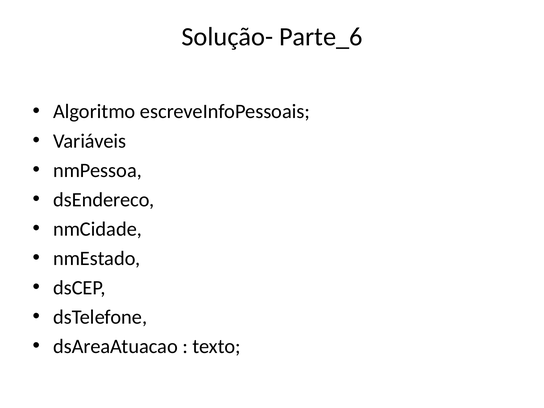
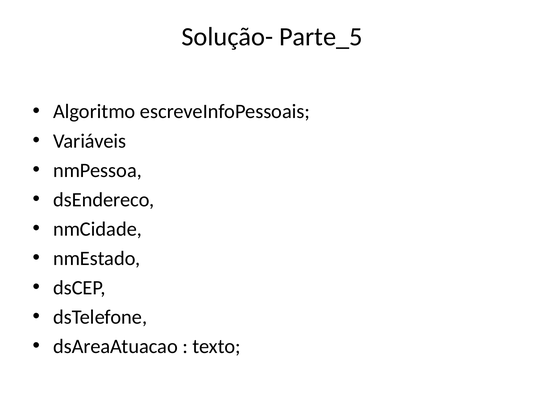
Parte_6: Parte_6 -> Parte_5 (321, 37)
